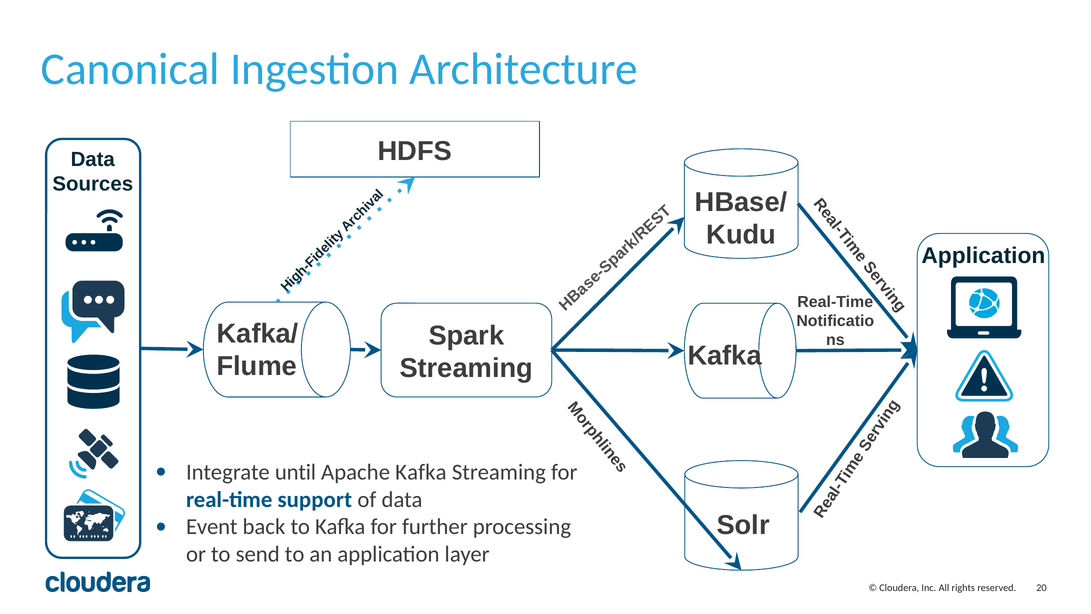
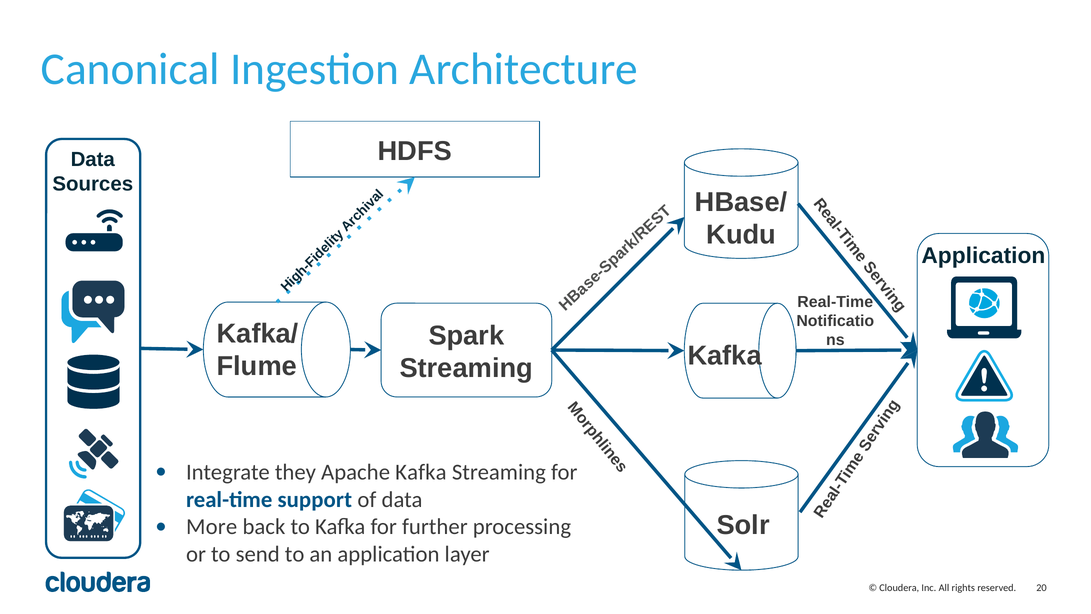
until: until -> they (295, 472)
Event: Event -> More (212, 527)
